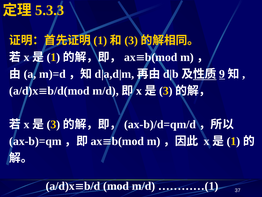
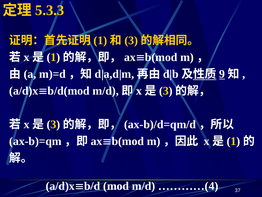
…………(1: …………(1 -> …………(4 (188, 186)
